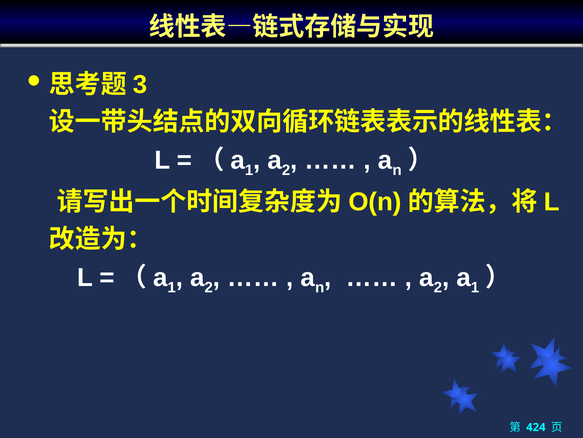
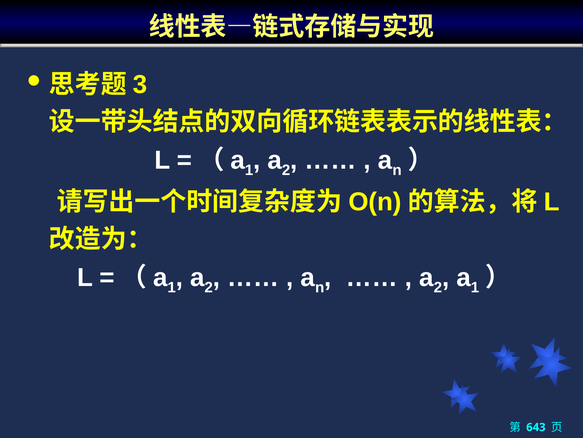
424: 424 -> 643 (536, 427)
